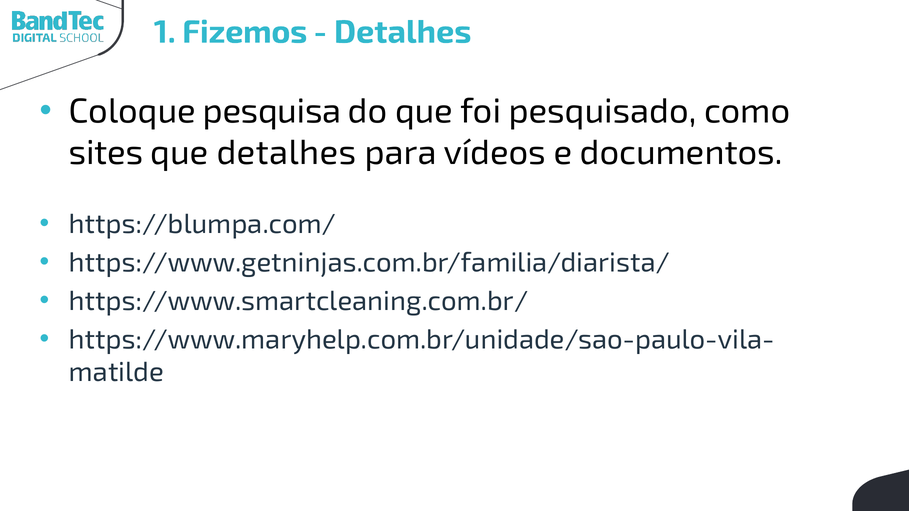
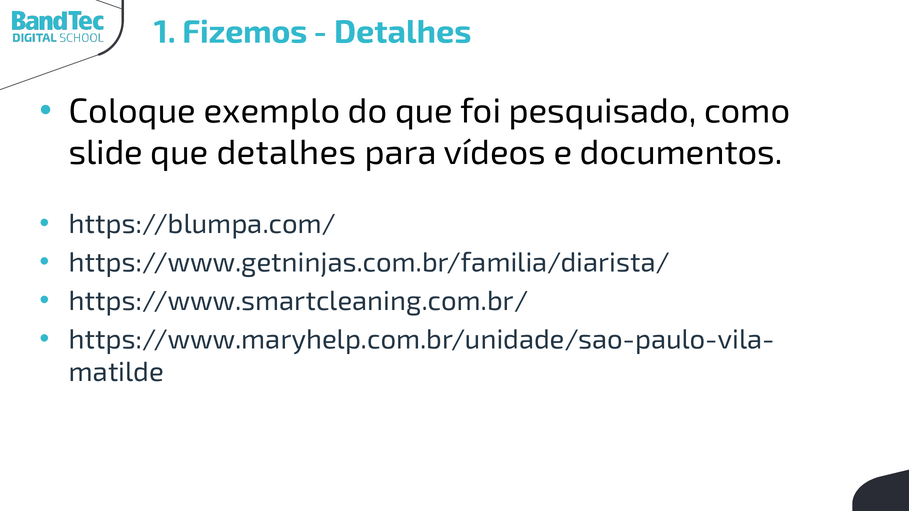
pesquisa: pesquisa -> exemplo (272, 112)
sites: sites -> slide (106, 153)
